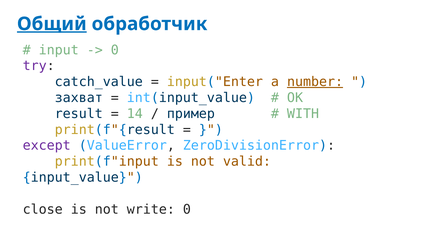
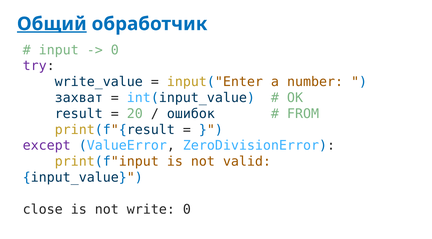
catch_value: catch_value -> write_value (99, 82)
number underline: present -> none (315, 82)
14: 14 -> 20 (135, 114)
пример: пример -> ошибок (191, 114)
WITH: WITH -> FROM (303, 114)
